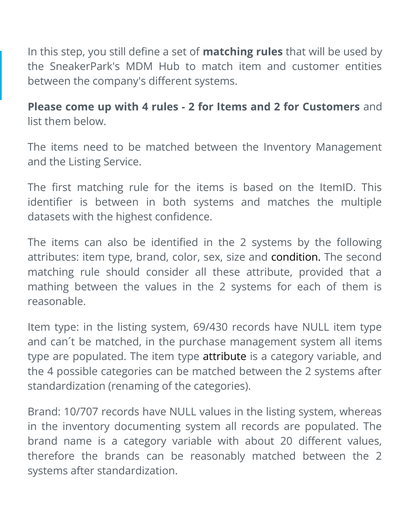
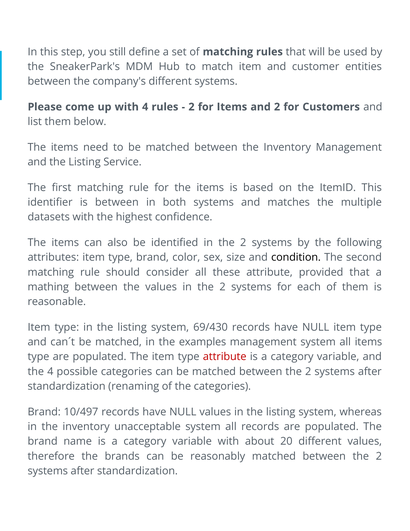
purchase: purchase -> examples (203, 342)
attribute colour: black -> red (225, 357)
10/707: 10/707 -> 10/497 (81, 412)
documenting: documenting -> unacceptable (148, 426)
